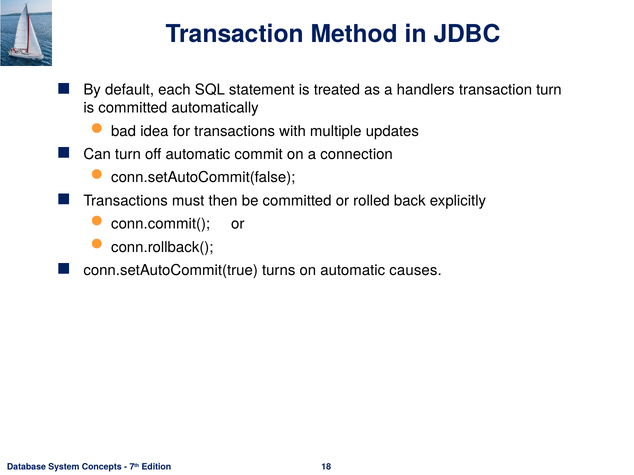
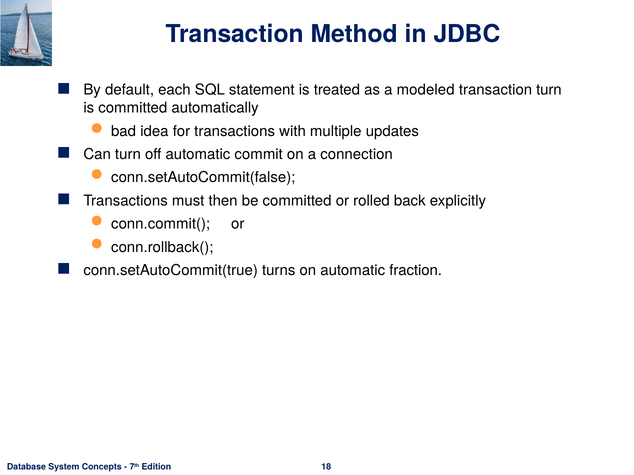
handlers: handlers -> modeled (426, 90)
causes: causes -> fraction (416, 271)
